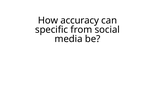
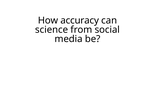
specific: specific -> science (52, 30)
